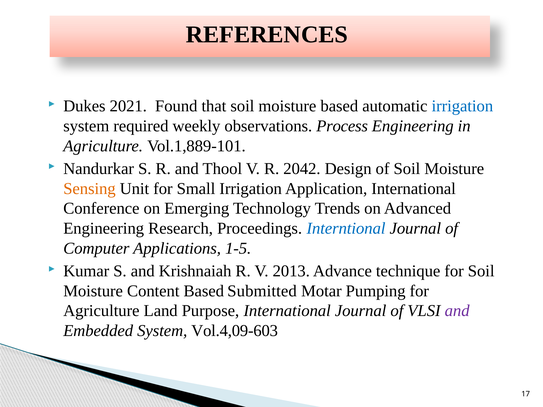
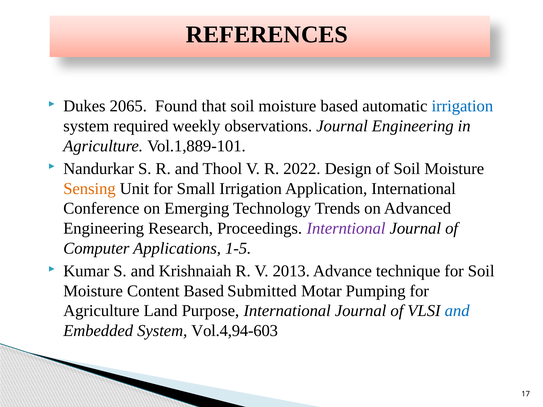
2021: 2021 -> 2065 (128, 106)
observations Process: Process -> Journal (342, 126)
2042: 2042 -> 2022 (302, 169)
Interntional colour: blue -> purple (346, 229)
and colour: purple -> blue (457, 311)
Vol.4,09-603: Vol.4,09-603 -> Vol.4,94-603 (235, 331)
